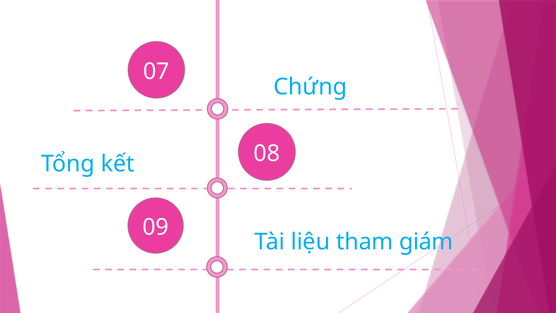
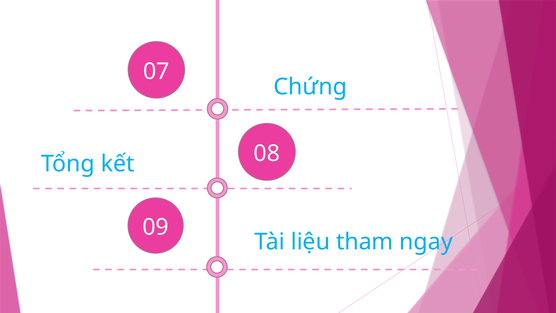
giám: giám -> ngay (426, 242)
